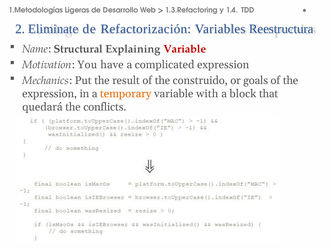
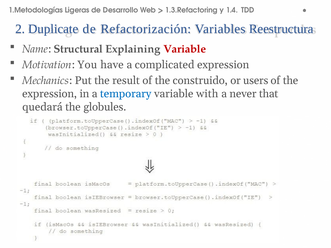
Eliminate: Eliminate -> Duplicate (53, 29)
goals: goals -> users (256, 81)
temporary colour: orange -> blue (126, 94)
block: block -> never (243, 94)
conflicts: conflicts -> globules (105, 107)
